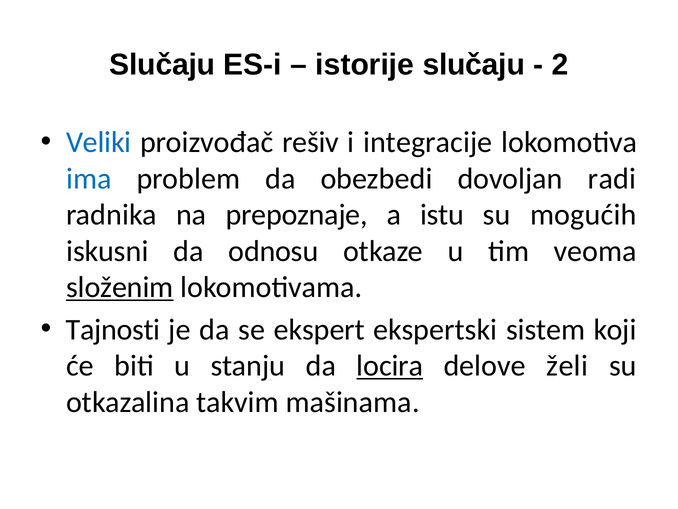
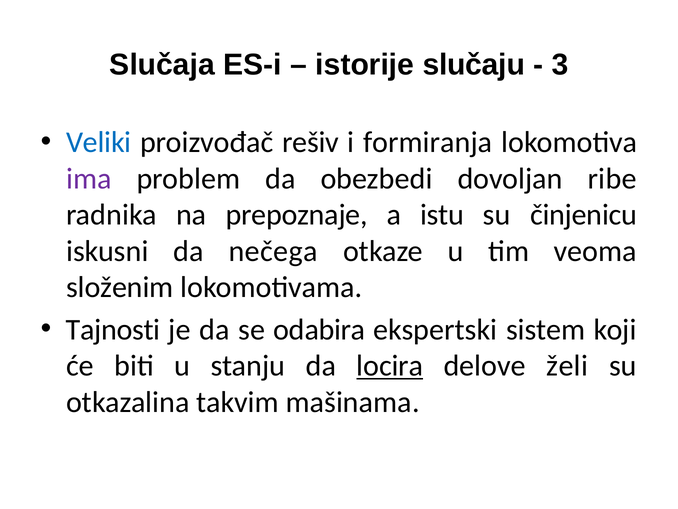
Slučaju: Slučaju -> Slučaja (162, 65)
2: 2 -> 3 (560, 65)
integracije: integracije -> formiranja (428, 142)
ima colour: blue -> purple (89, 178)
radi: radi -> ribe (612, 178)
mogućih: mogućih -> činjenicu (583, 215)
odnosu: odnosu -> nečega (273, 251)
složenim underline: present -> none (120, 287)
ekspert: ekspert -> odabira (319, 329)
